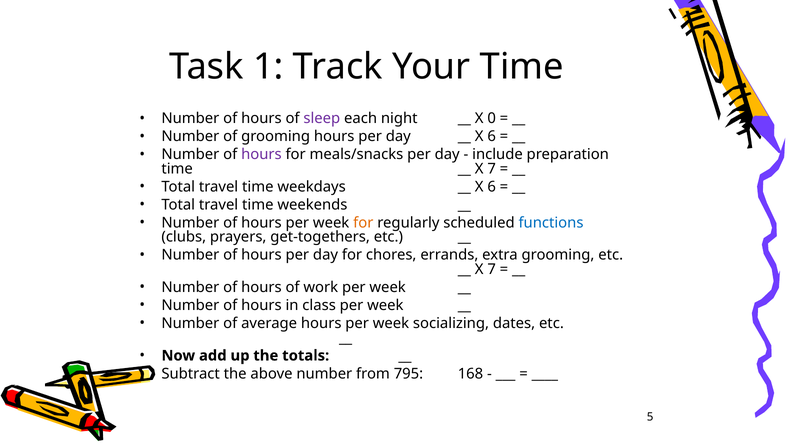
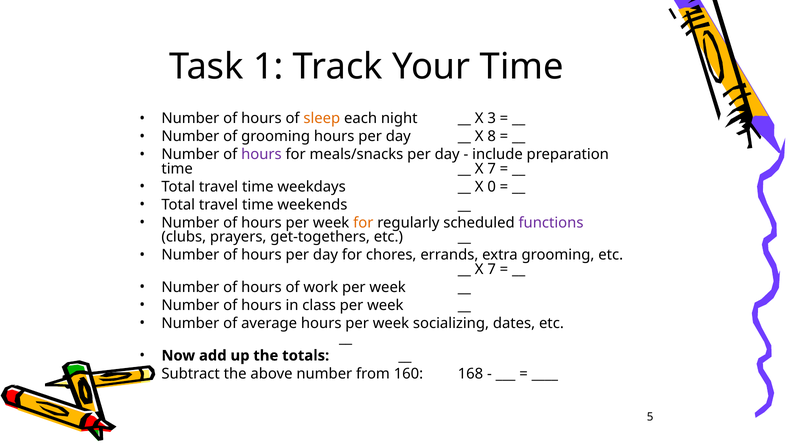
sleep colour: purple -> orange (322, 118)
0: 0 -> 3 (492, 118)
6: 6 -> 8 (492, 136)
6: 6 -> 0 (492, 187)
functions colour: blue -> purple (551, 223)
795: 795 -> 160 (408, 373)
